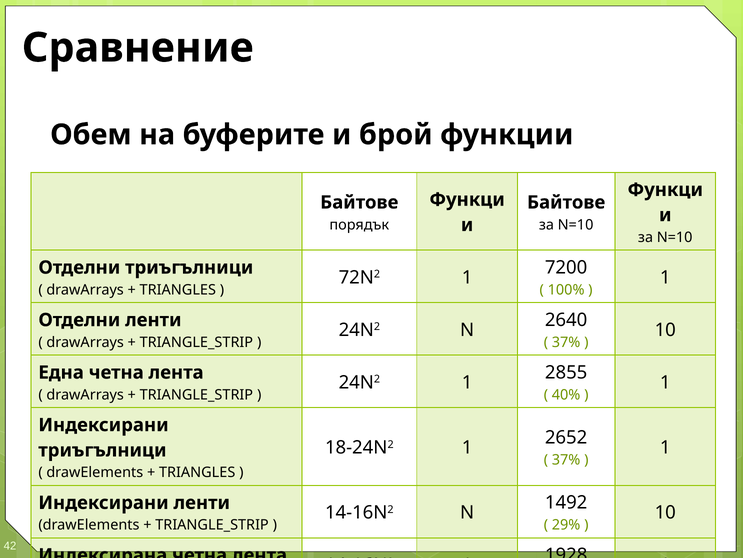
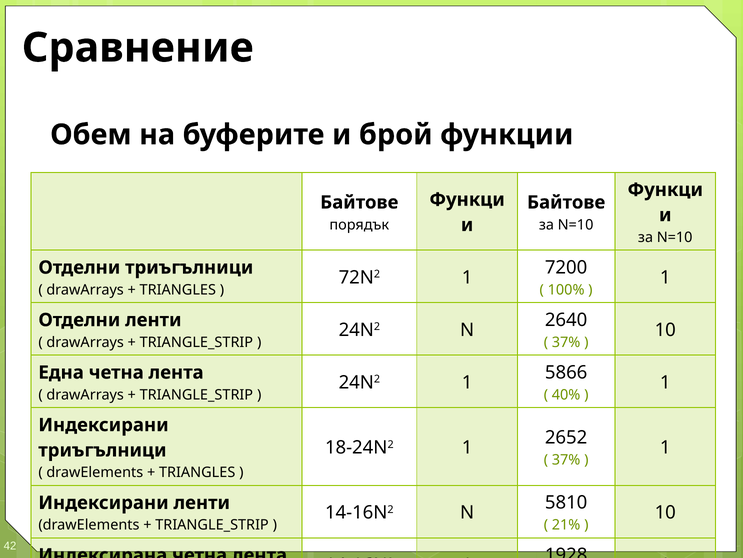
2855: 2855 -> 5866 (566, 372)
1492: 1492 -> 5810 (566, 502)
29%: 29% -> 21% (566, 524)
